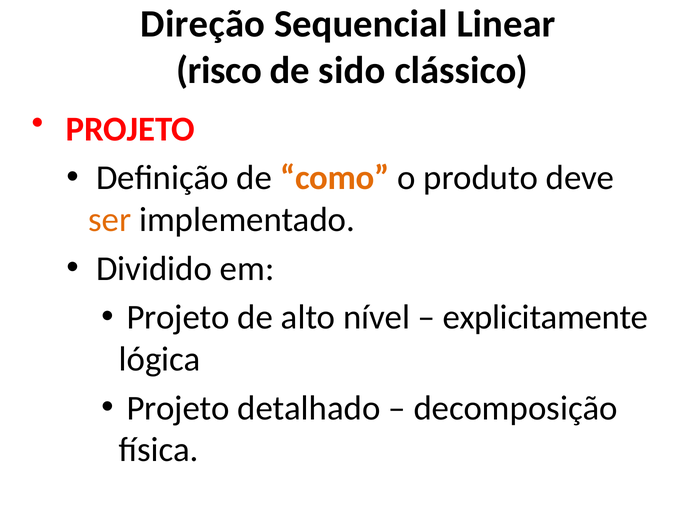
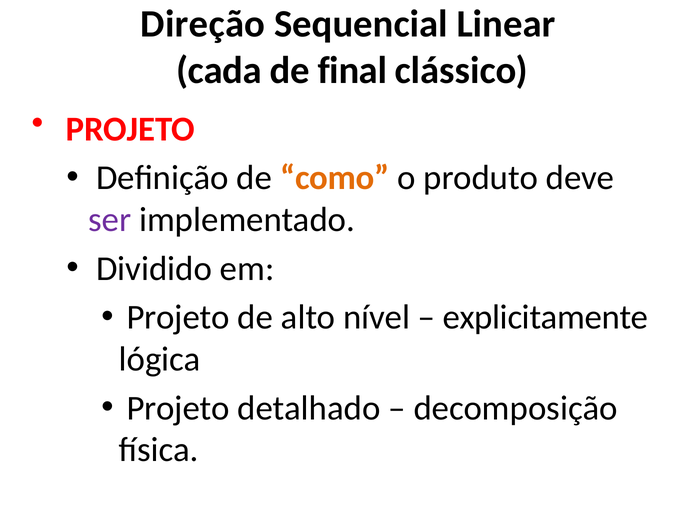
risco: risco -> cada (219, 71)
sido: sido -> final (352, 71)
ser colour: orange -> purple (110, 220)
